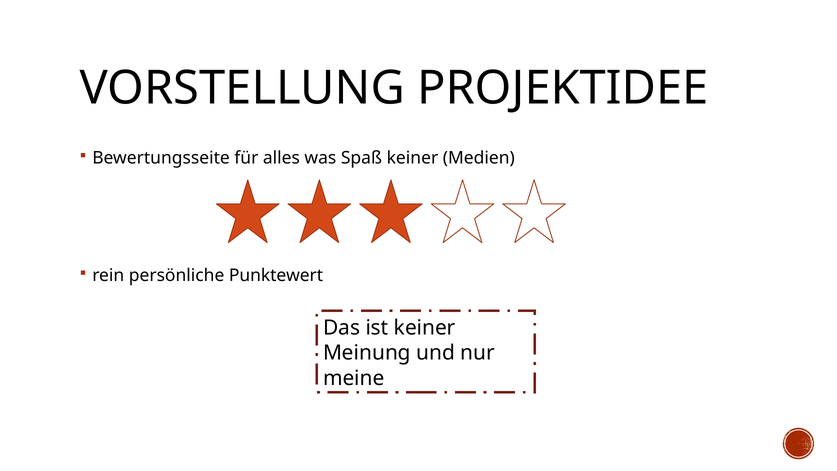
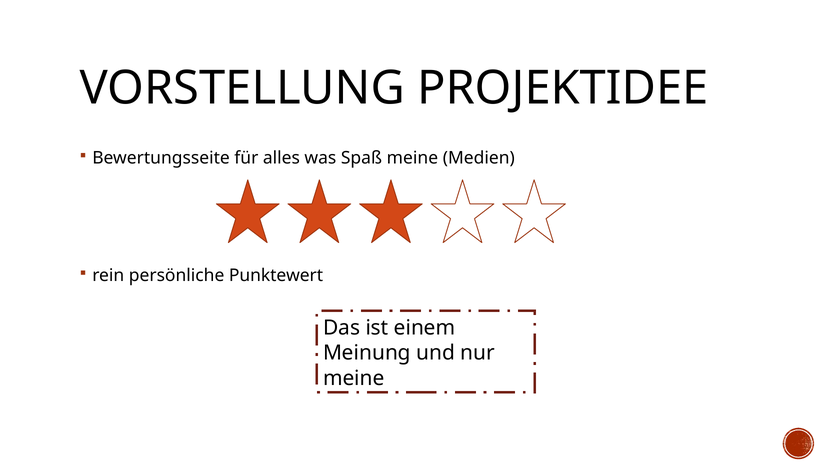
Spaß keiner: keiner -> meine (412, 158)
ist keiner: keiner -> einem (425, 328)
